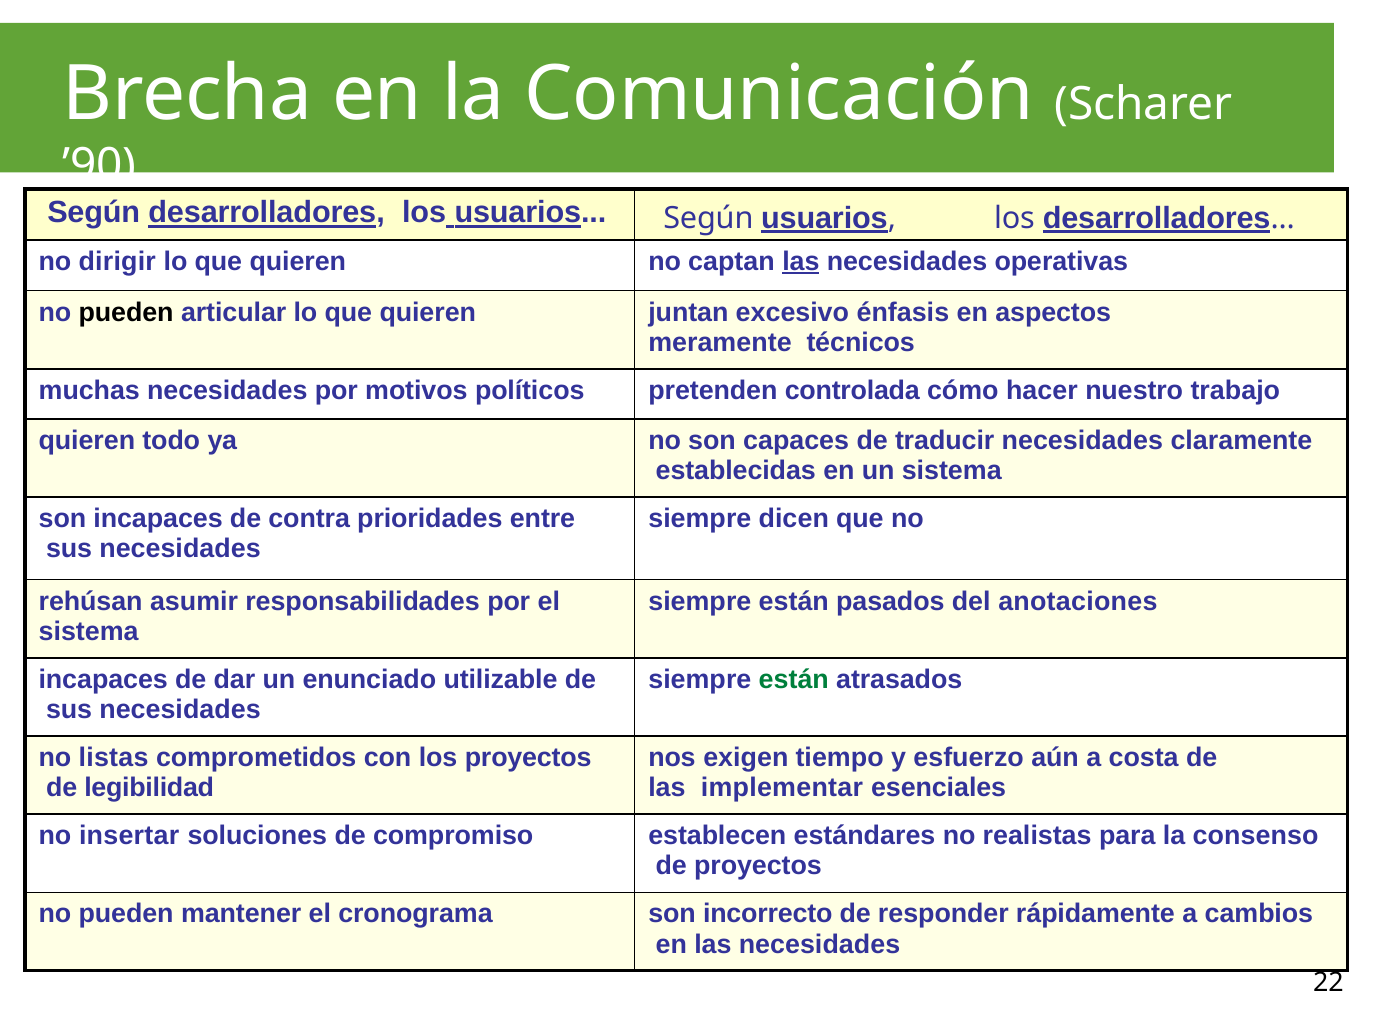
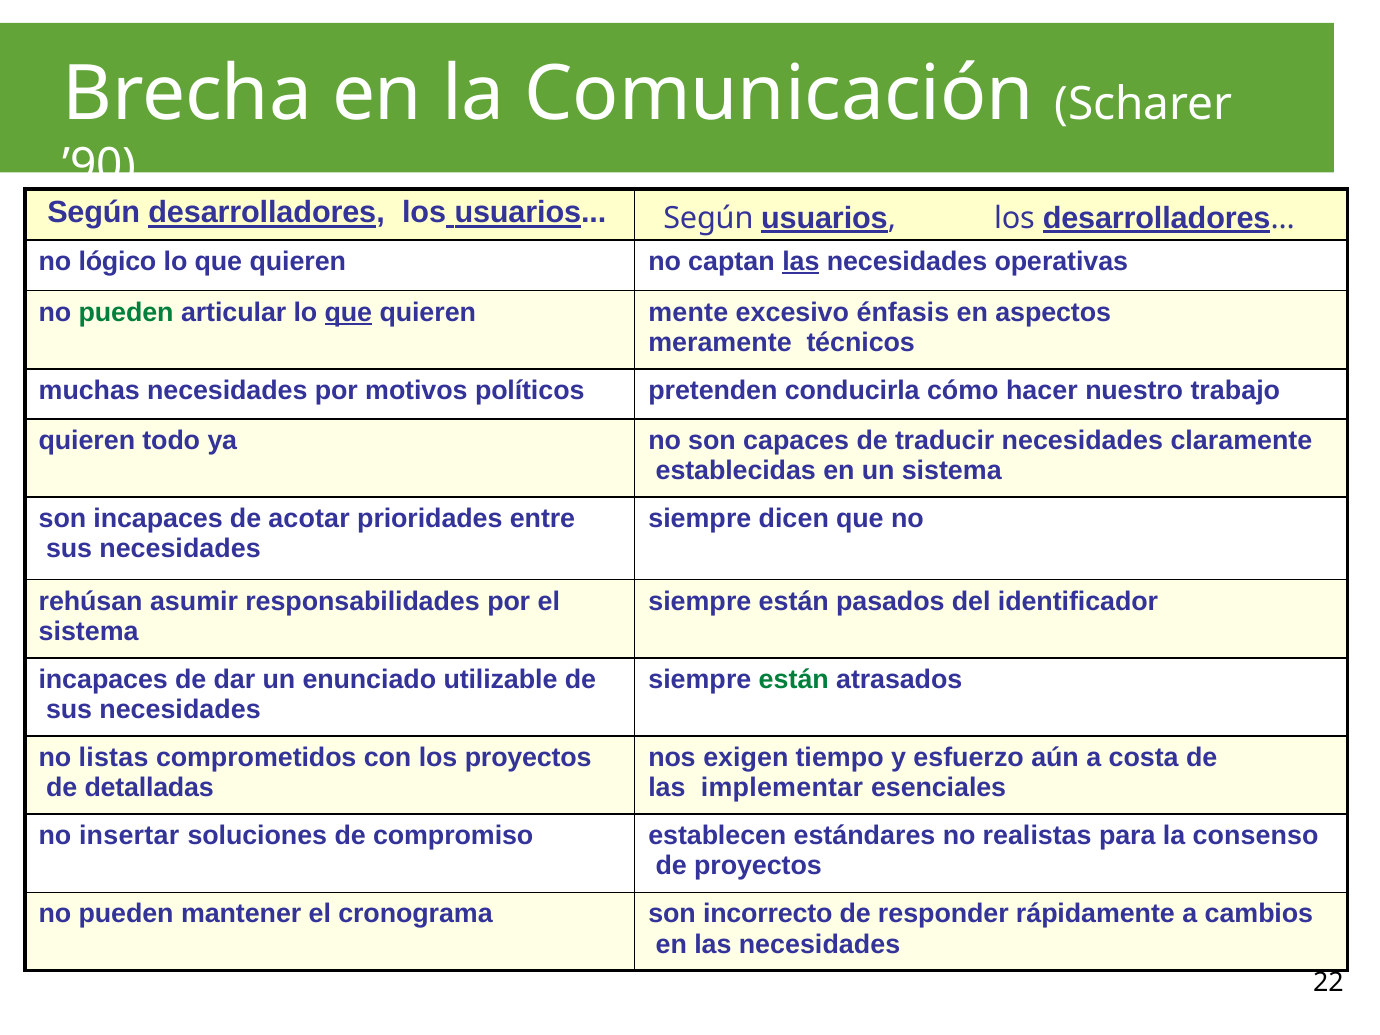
dirigir: dirigir -> lógico (117, 261)
pueden colour: black -> green (126, 312)
que underline: none -> present (348, 312)
juntan: juntan -> mente (688, 312)
controlada: controlada -> conducirla (852, 390)
contra: contra -> acotar (309, 519)
anotaciones: anotaciones -> identificador (1078, 601)
legibilidad: legibilidad -> detalladas (149, 788)
